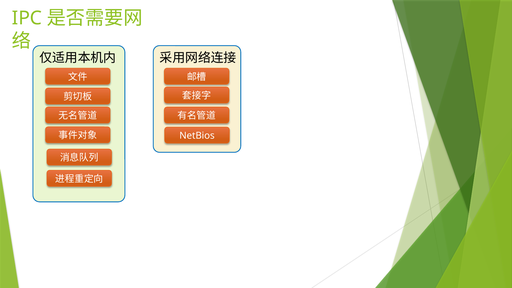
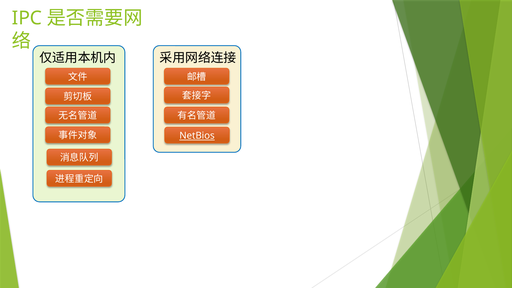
NetBios underline: none -> present (197, 136)
